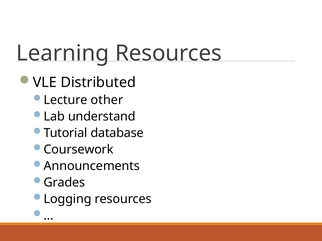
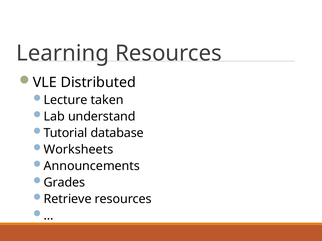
other: other -> taken (107, 100)
Coursework: Coursework -> Worksheets (79, 150)
Logging: Logging -> Retrieve (68, 199)
